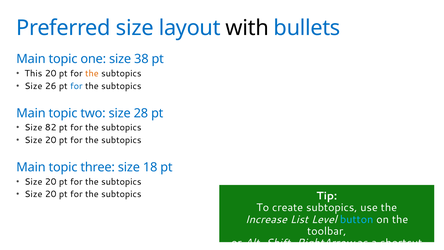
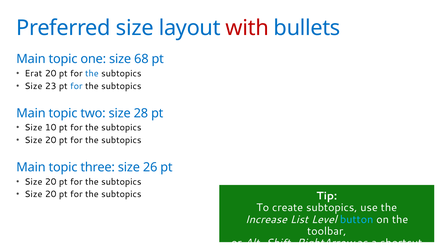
with colour: black -> red (247, 28)
38: 38 -> 68 (141, 59)
This: This -> Erat (33, 74)
the colour: orange -> blue (92, 74)
26: 26 -> 23 (51, 86)
82: 82 -> 10 (51, 128)
18: 18 -> 26 (150, 167)
